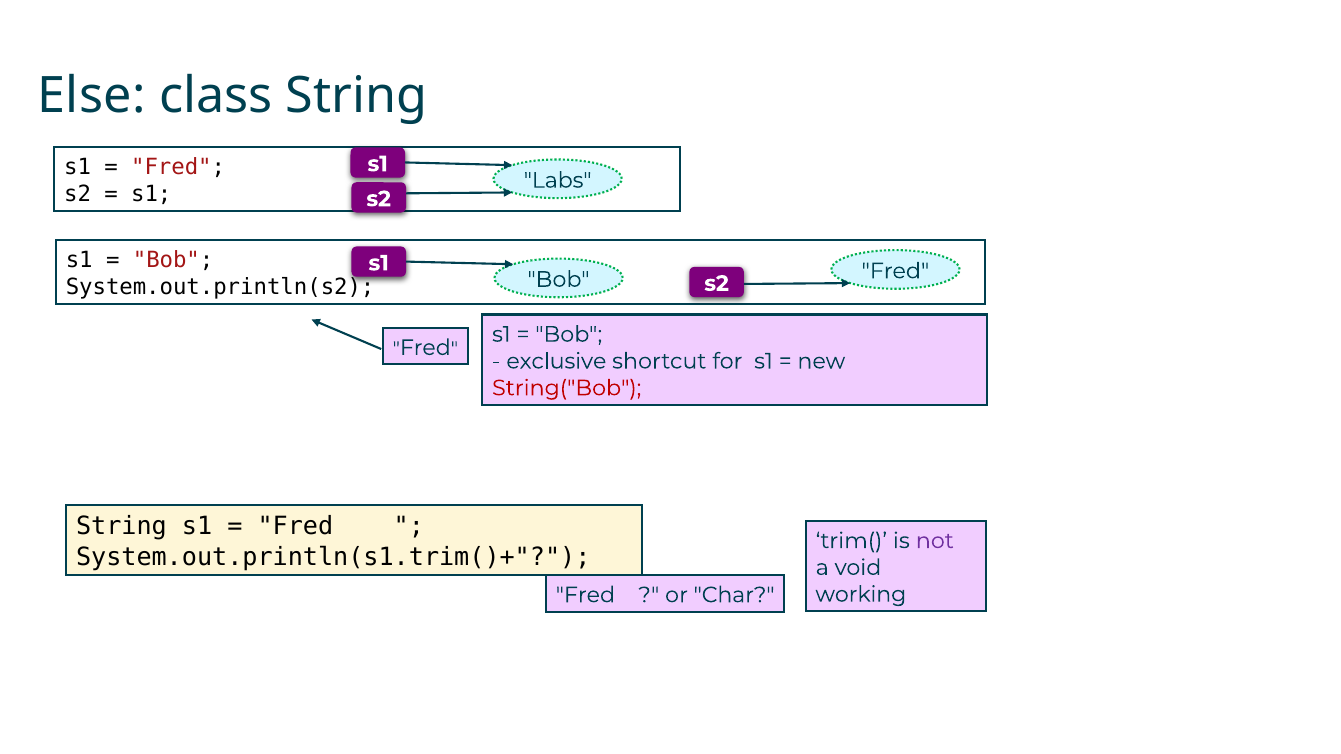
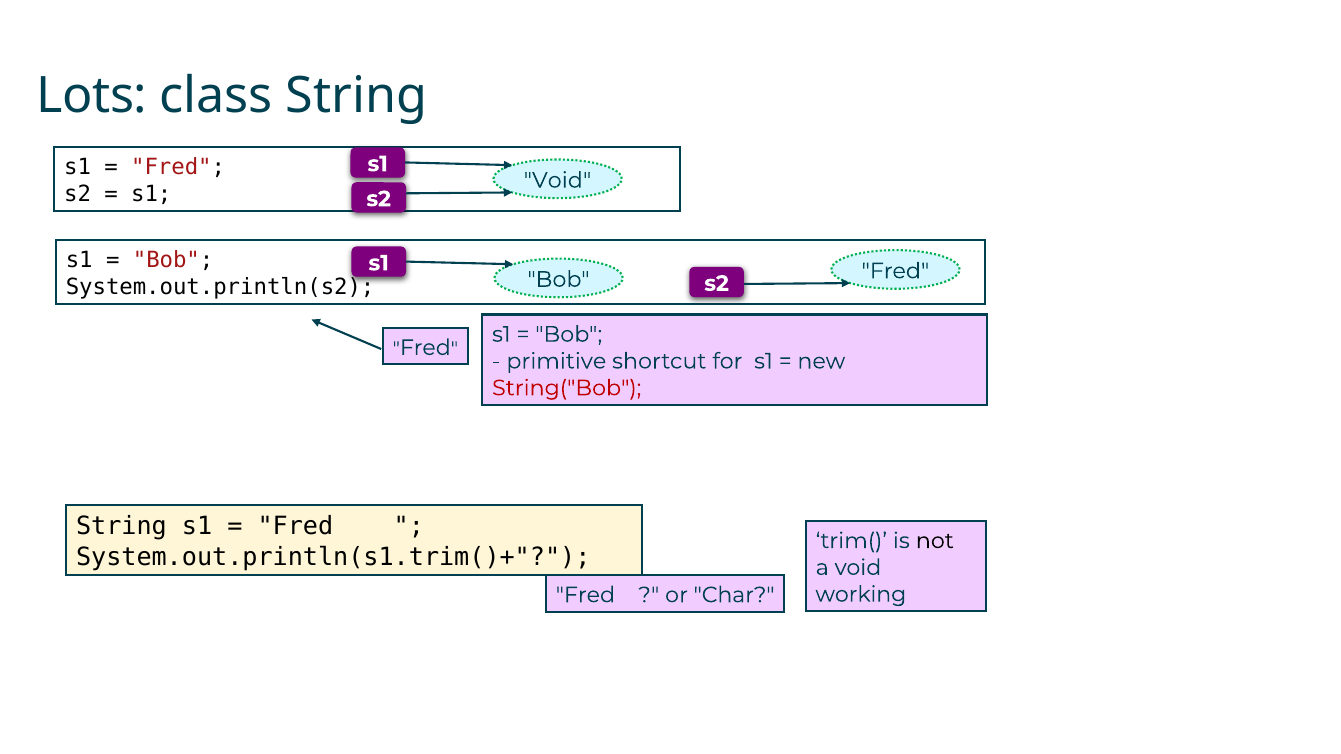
Else: Else -> Lots (92, 96)
Labs: Labs -> Void (558, 180)
exclusive: exclusive -> primitive (556, 361)
not colour: purple -> black (935, 541)
